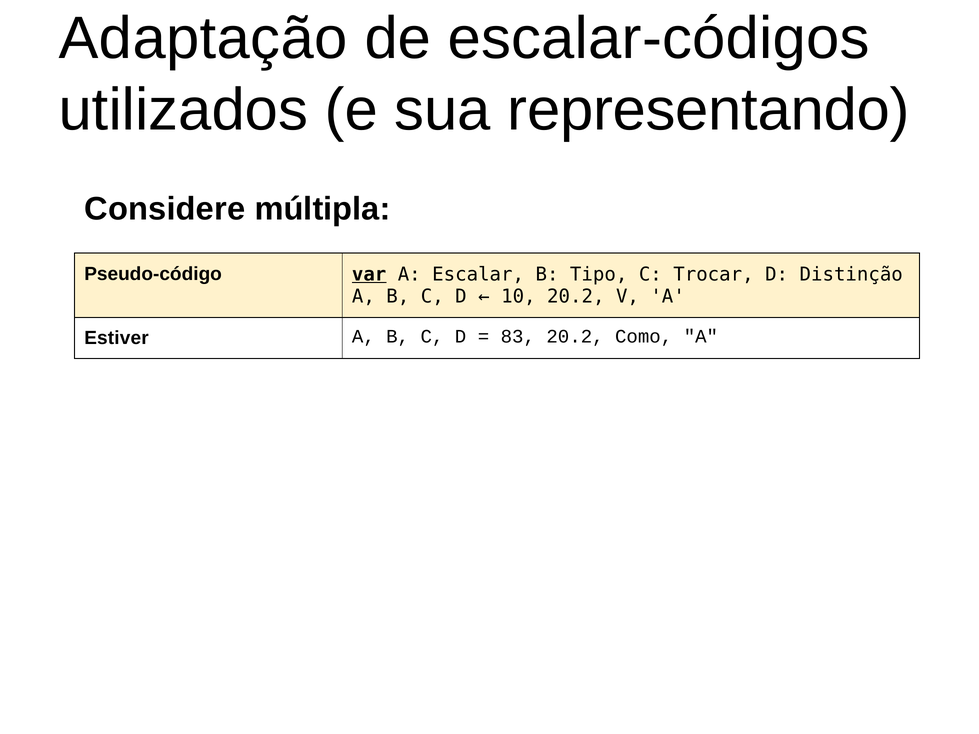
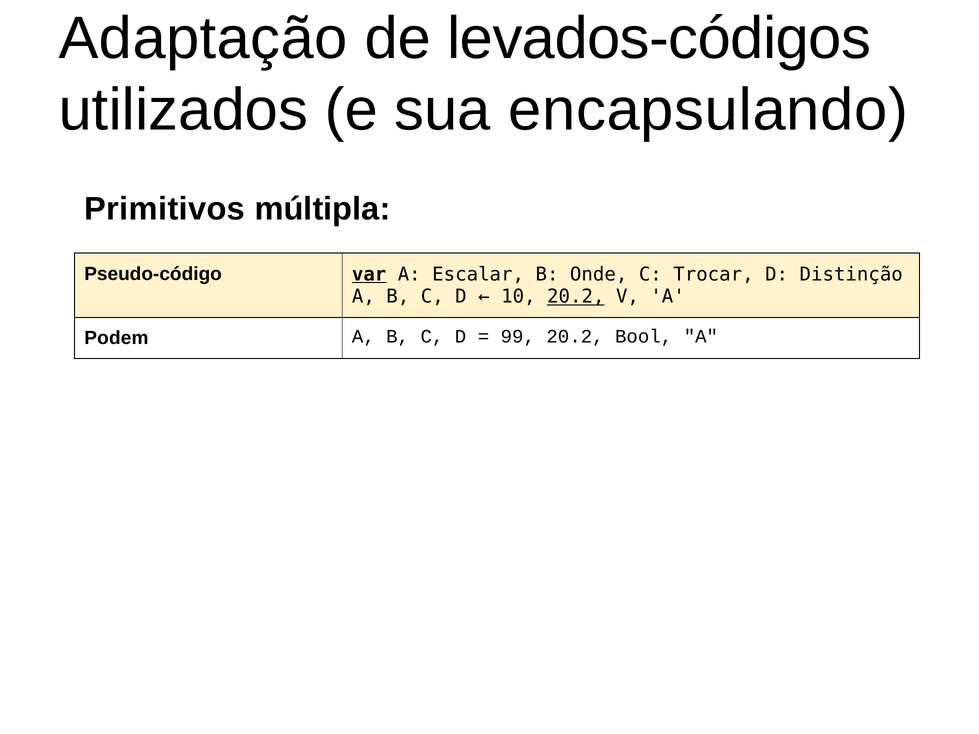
escalar-códigos: escalar-códigos -> levados-códigos (659, 38)
representando: representando -> encapsulando (708, 110)
Considere: Considere -> Primitivos (165, 209)
Tipo: Tipo -> Onde (599, 274)
20.2 underline: none -> present (576, 297)
Estiver: Estiver -> Podem (116, 338)
83: 83 -> 99 (518, 337)
Como: Como -> Bool (644, 337)
